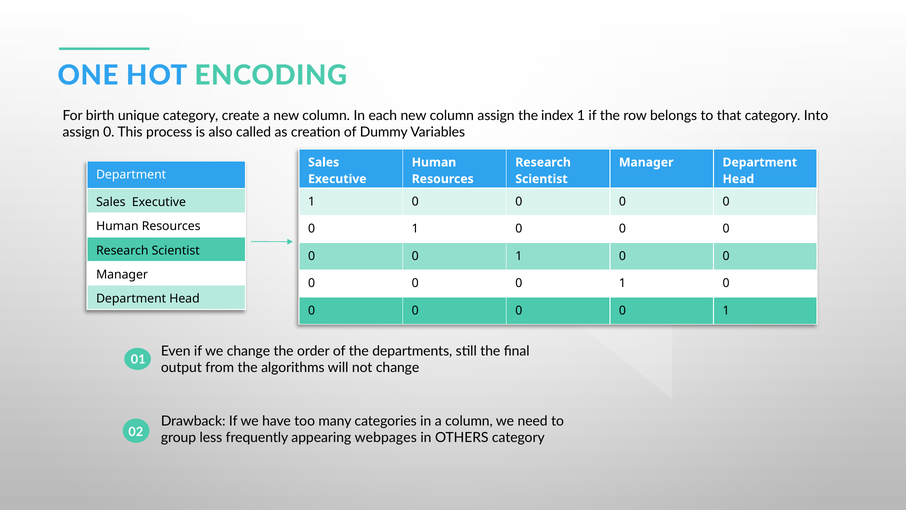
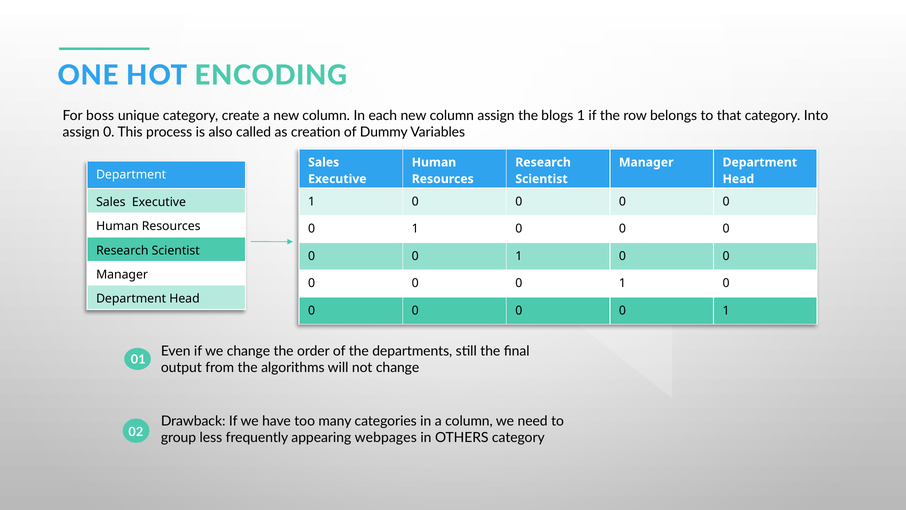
birth: birth -> boss (100, 116)
index: index -> blogs (557, 116)
